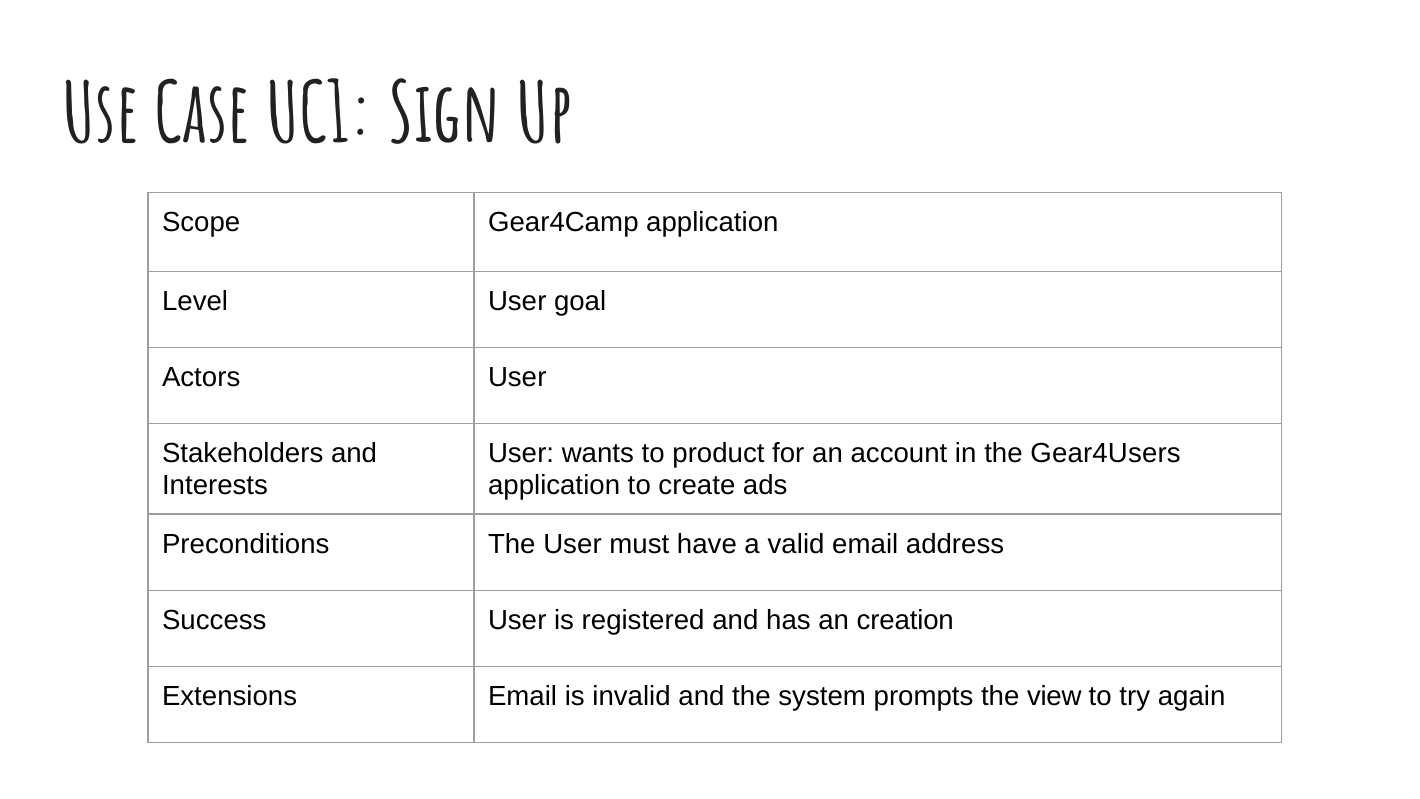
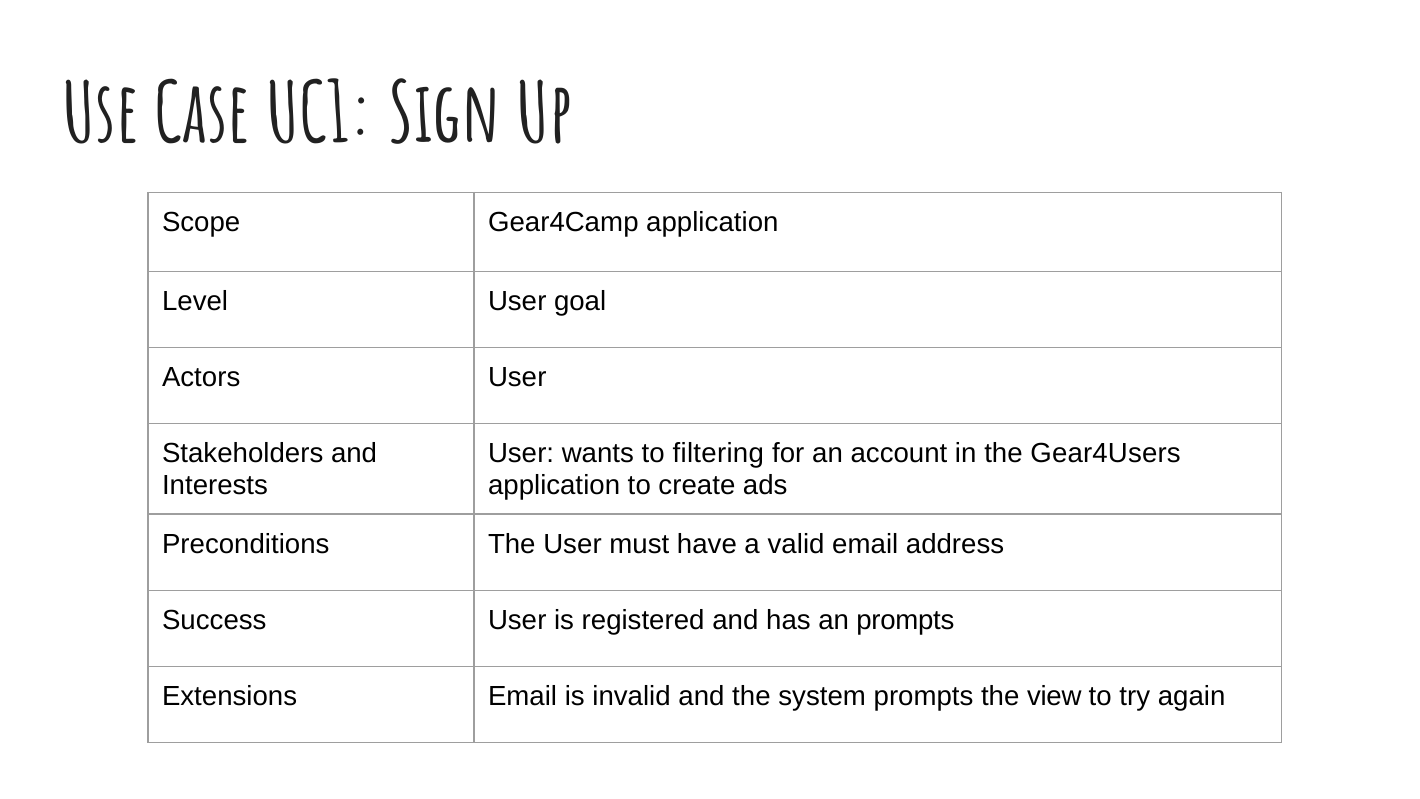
product: product -> filtering (718, 454)
an creation: creation -> prompts (905, 620)
